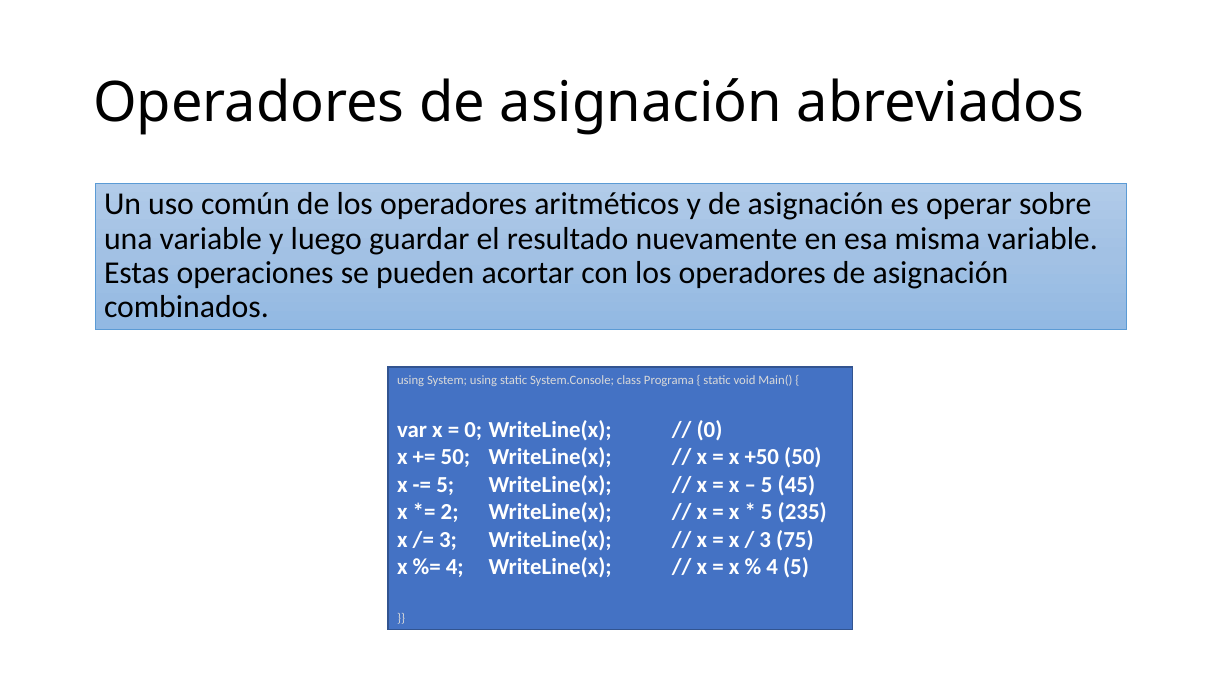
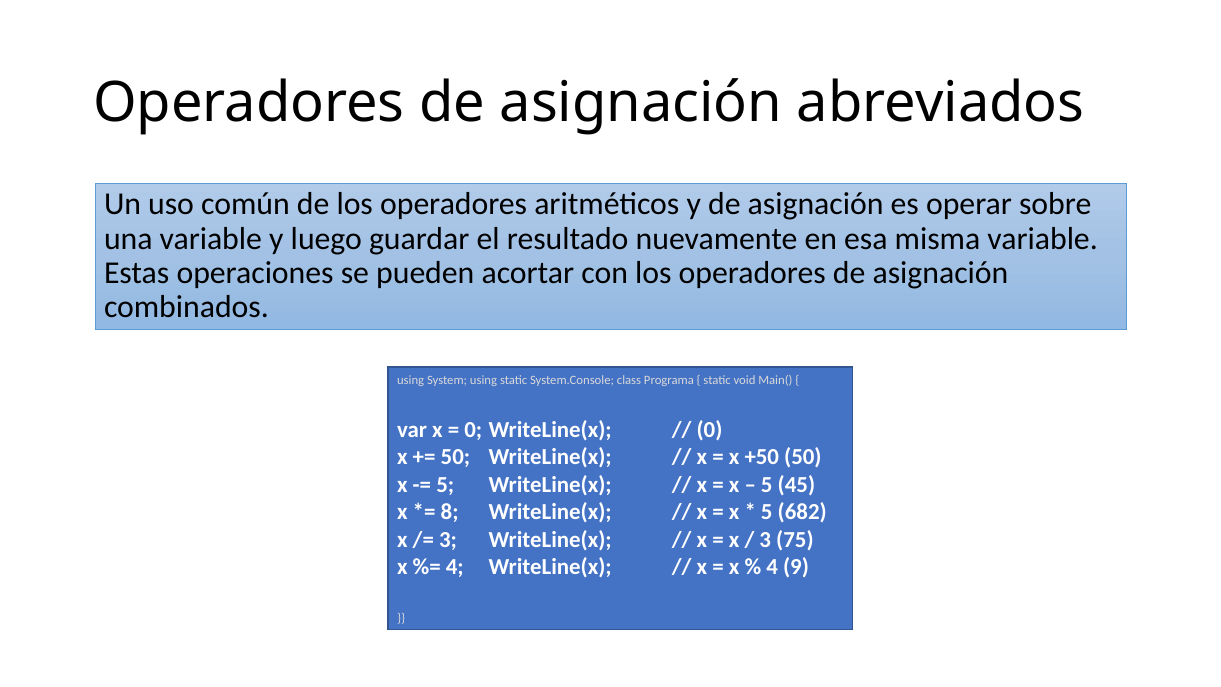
2: 2 -> 8 (450, 512)
235: 235 -> 682 (802, 512)
4 5: 5 -> 9 (796, 567)
